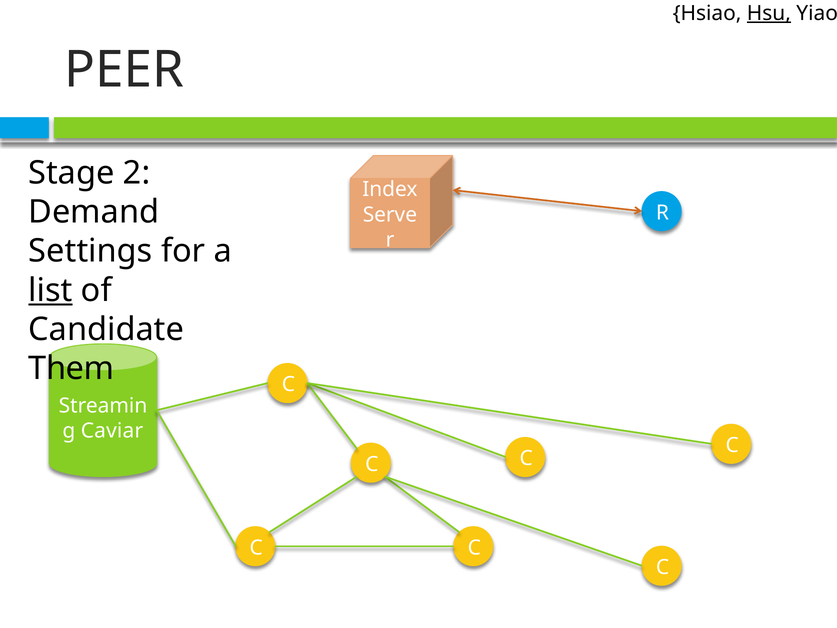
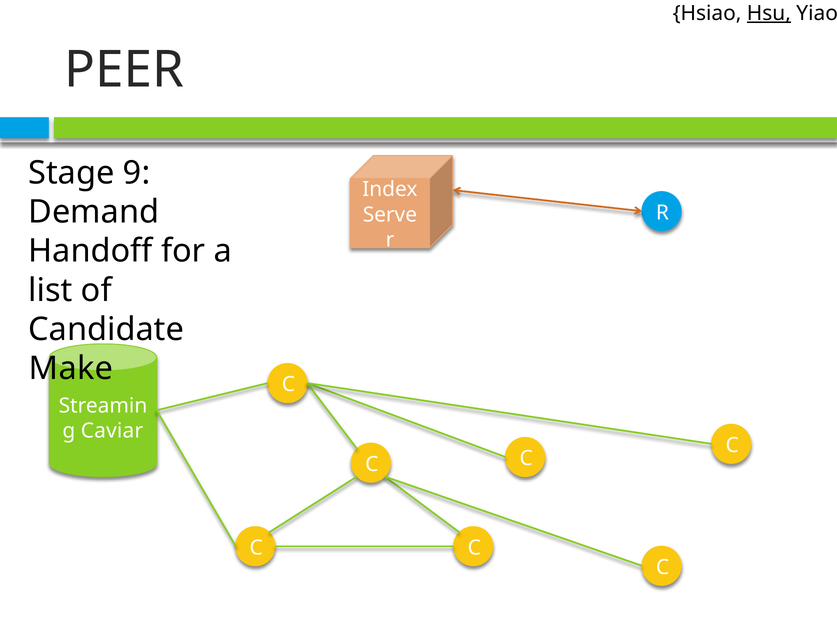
2: 2 -> 9 (137, 173)
Settings: Settings -> Handoff (91, 251)
list underline: present -> none (50, 290)
Them: Them -> Make (71, 368)
